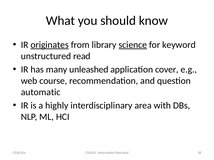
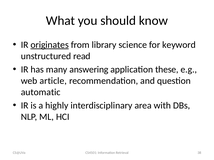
science underline: present -> none (133, 45)
unleashed: unleashed -> answering (89, 70)
cover: cover -> these (167, 70)
course: course -> article (53, 81)
